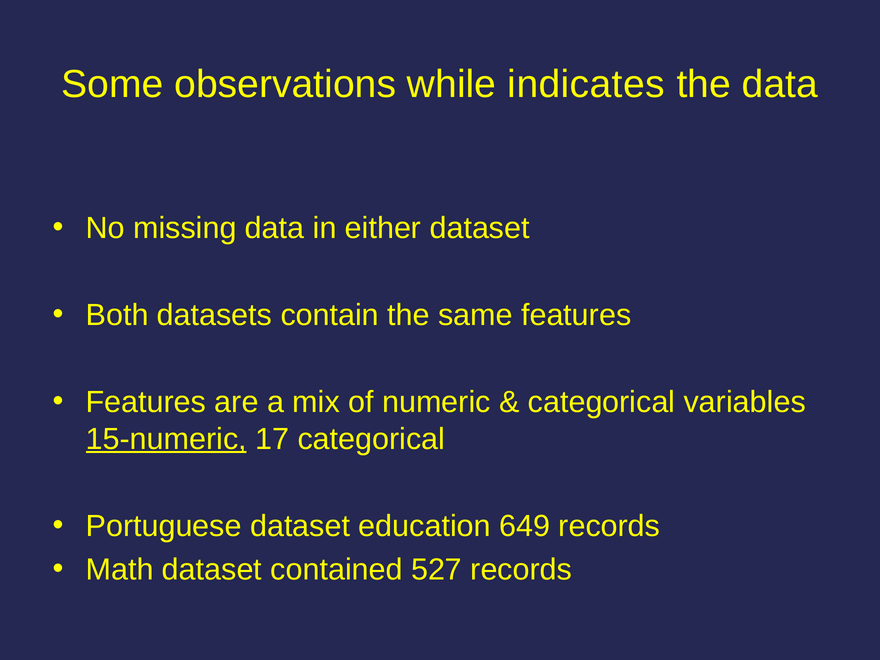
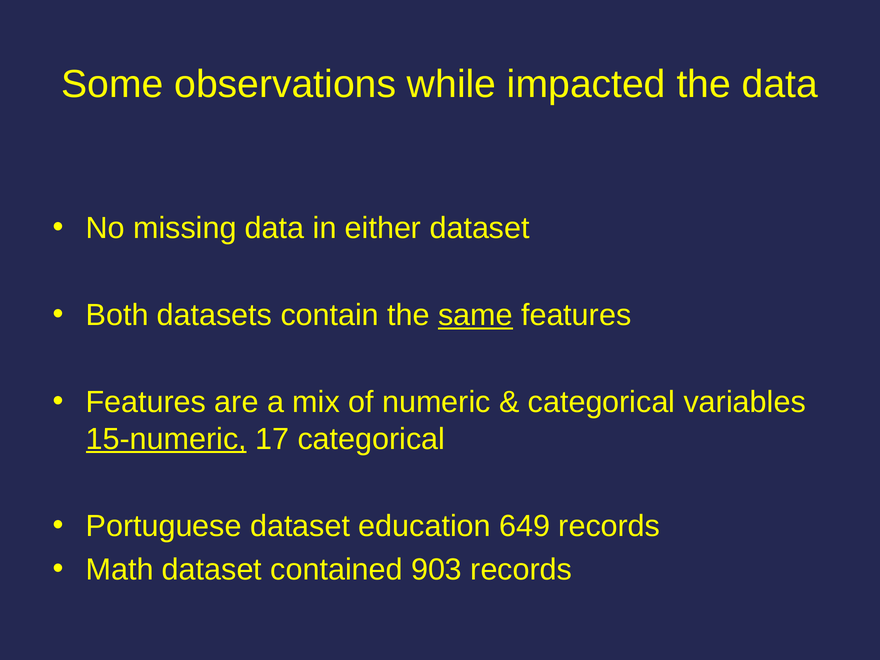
indicates: indicates -> impacted (586, 84)
same underline: none -> present (475, 315)
527: 527 -> 903 (437, 570)
